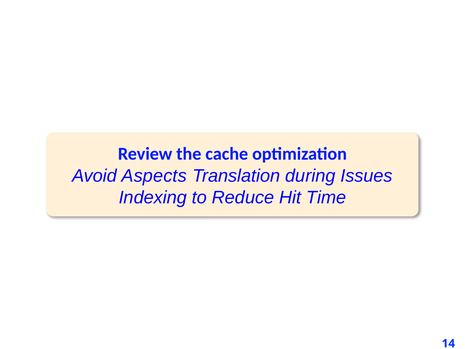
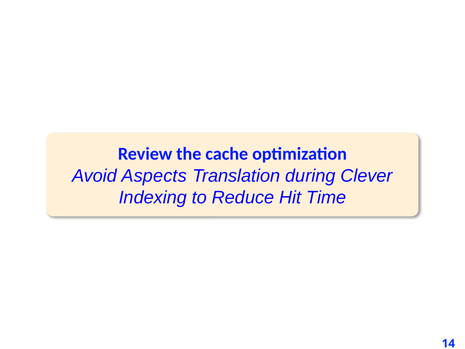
Issues: Issues -> Clever (367, 176)
